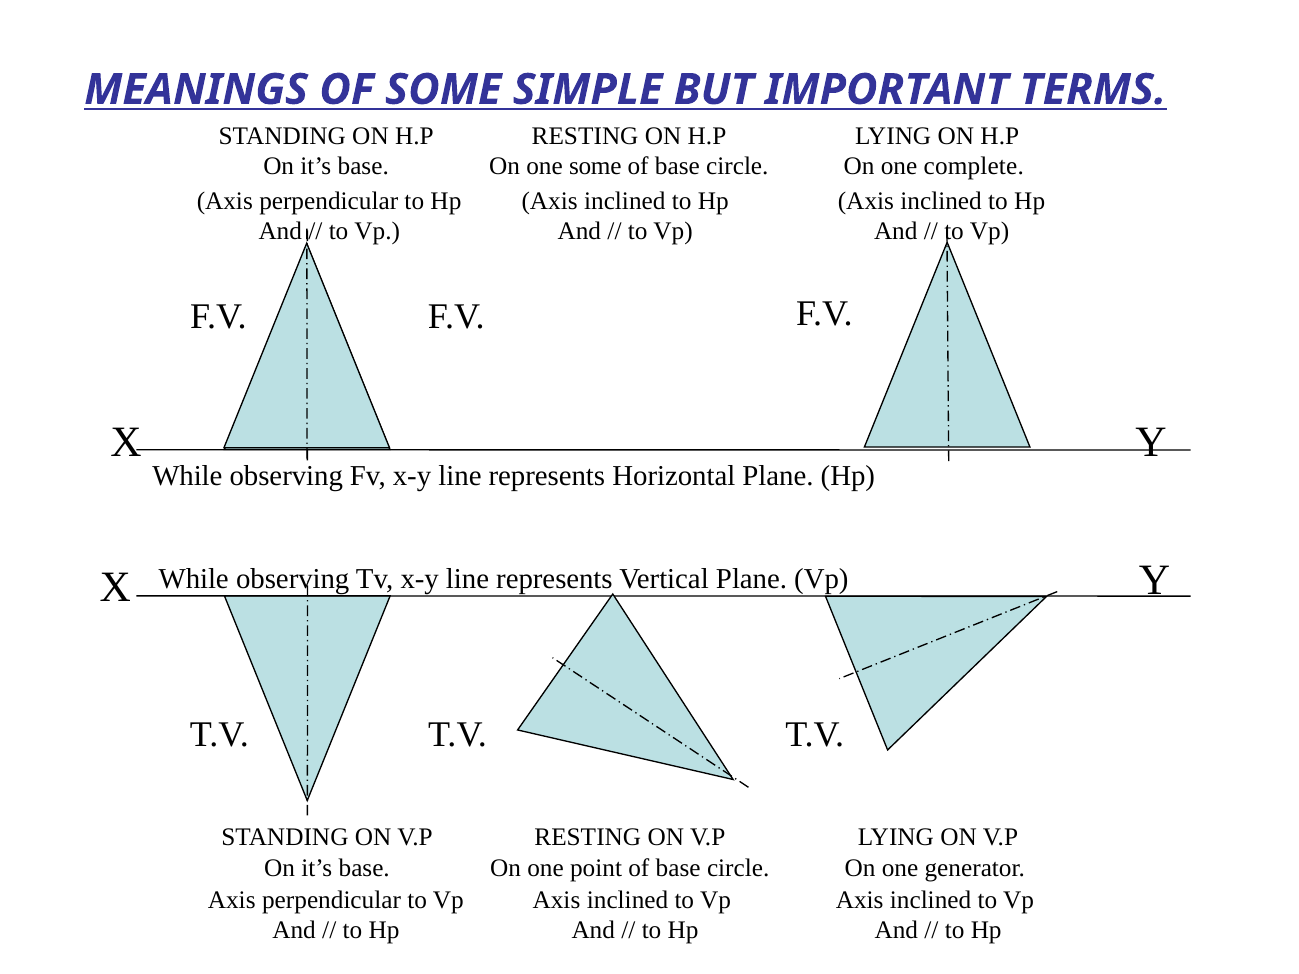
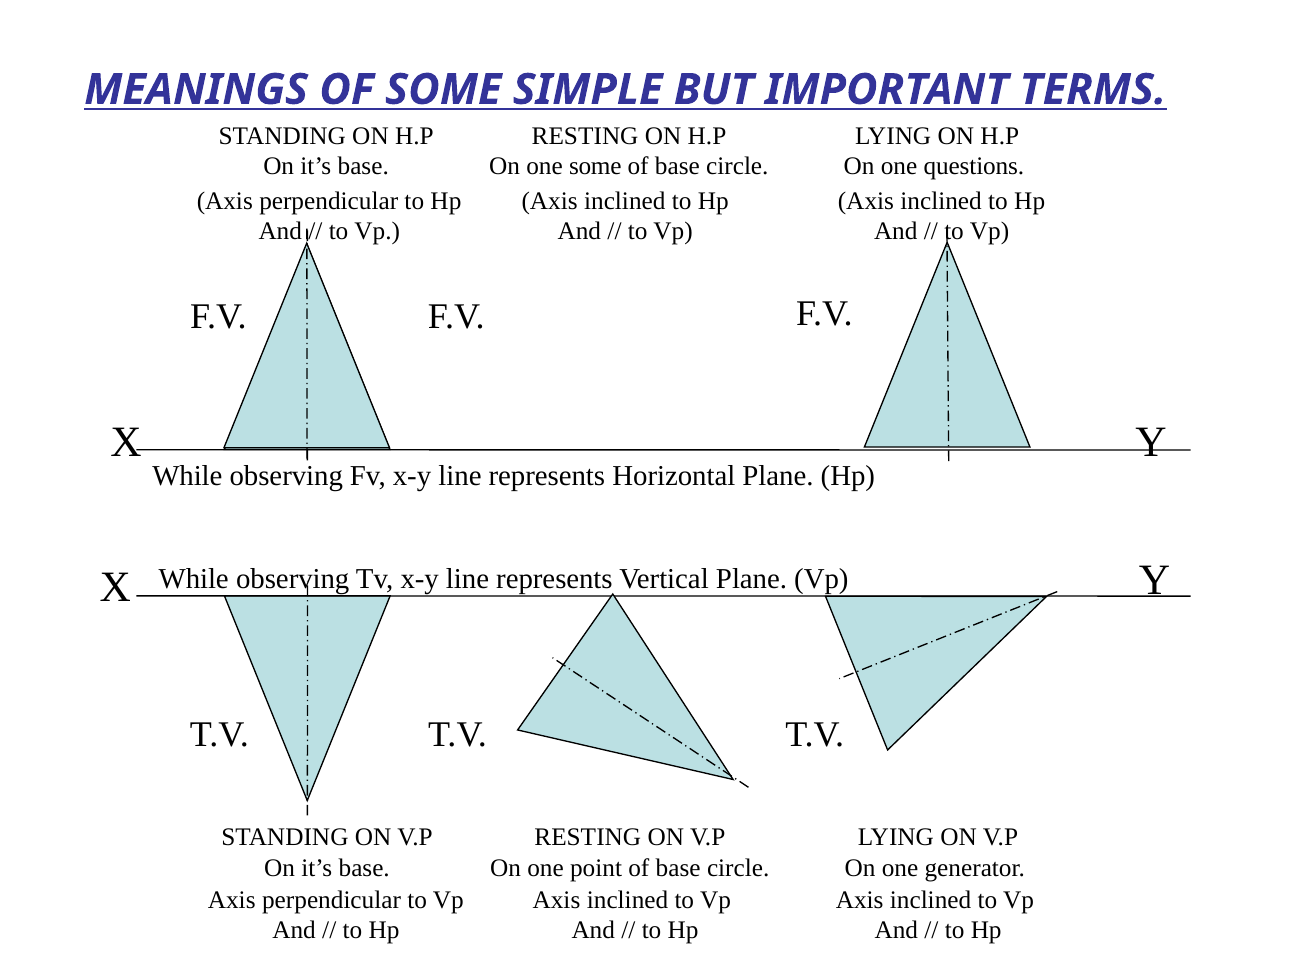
complete: complete -> questions (974, 166)
